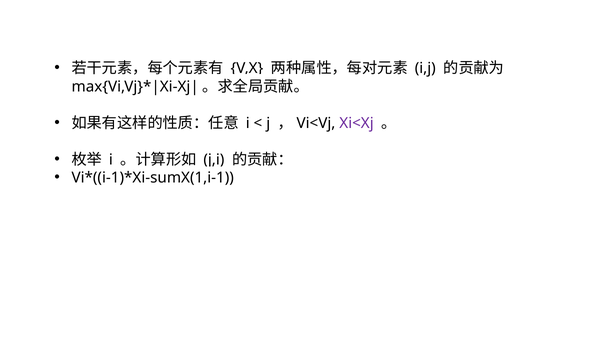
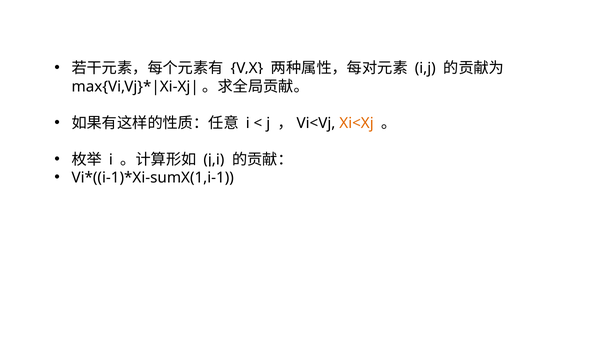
Xi<Xj colour: purple -> orange (357, 123)
